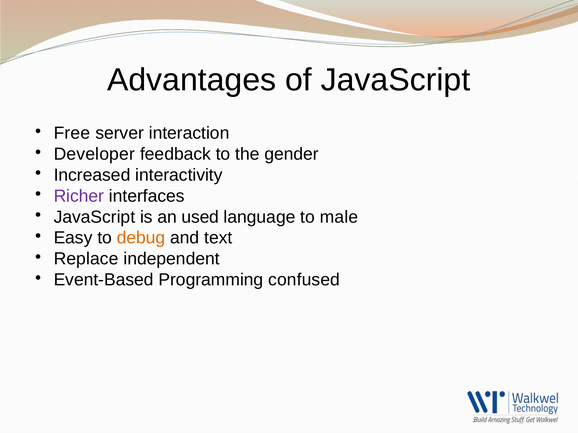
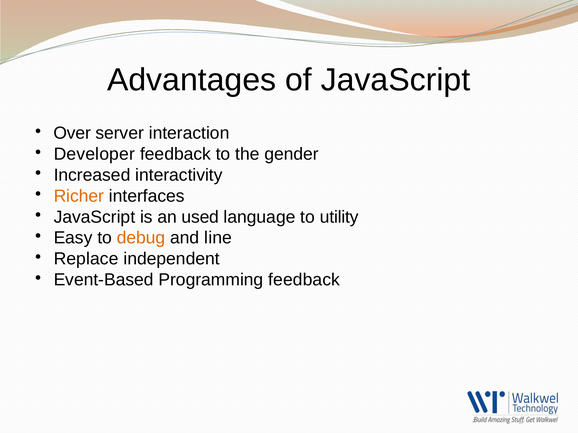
Free: Free -> Over (72, 133)
Richer colour: purple -> orange (79, 196)
male: male -> utility (339, 217)
text: text -> line (218, 238)
Programming confused: confused -> feedback (304, 280)
